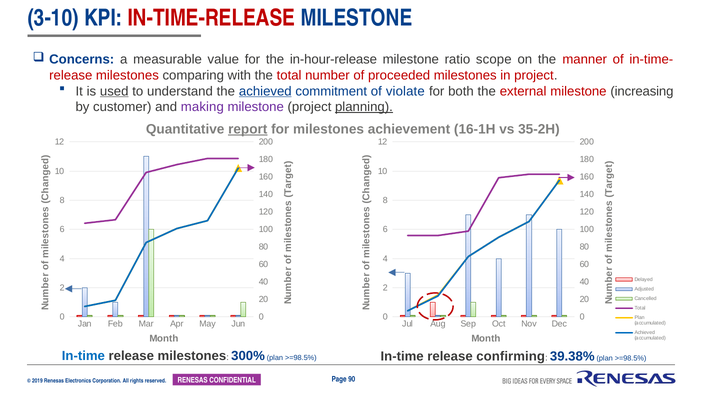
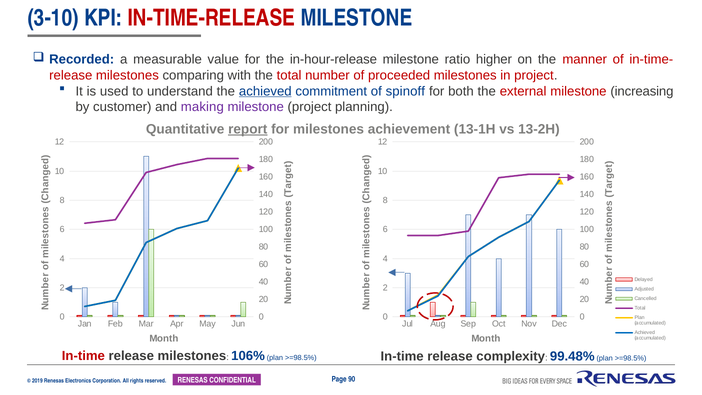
Concerns: Concerns -> Recorded (82, 60)
scope: scope -> higher (494, 60)
used underline: present -> none (114, 91)
violate: violate -> spinoff (405, 91)
planning underline: present -> none (364, 107)
16-1H: 16-1H -> 13-1H (475, 129)
35-2H: 35-2H -> 13-2H (539, 129)
In-time colour: blue -> red (83, 356)
300%: 300% -> 106% (248, 356)
confirming: confirming -> complexity (511, 356)
39.38%: 39.38% -> 99.48% (572, 356)
